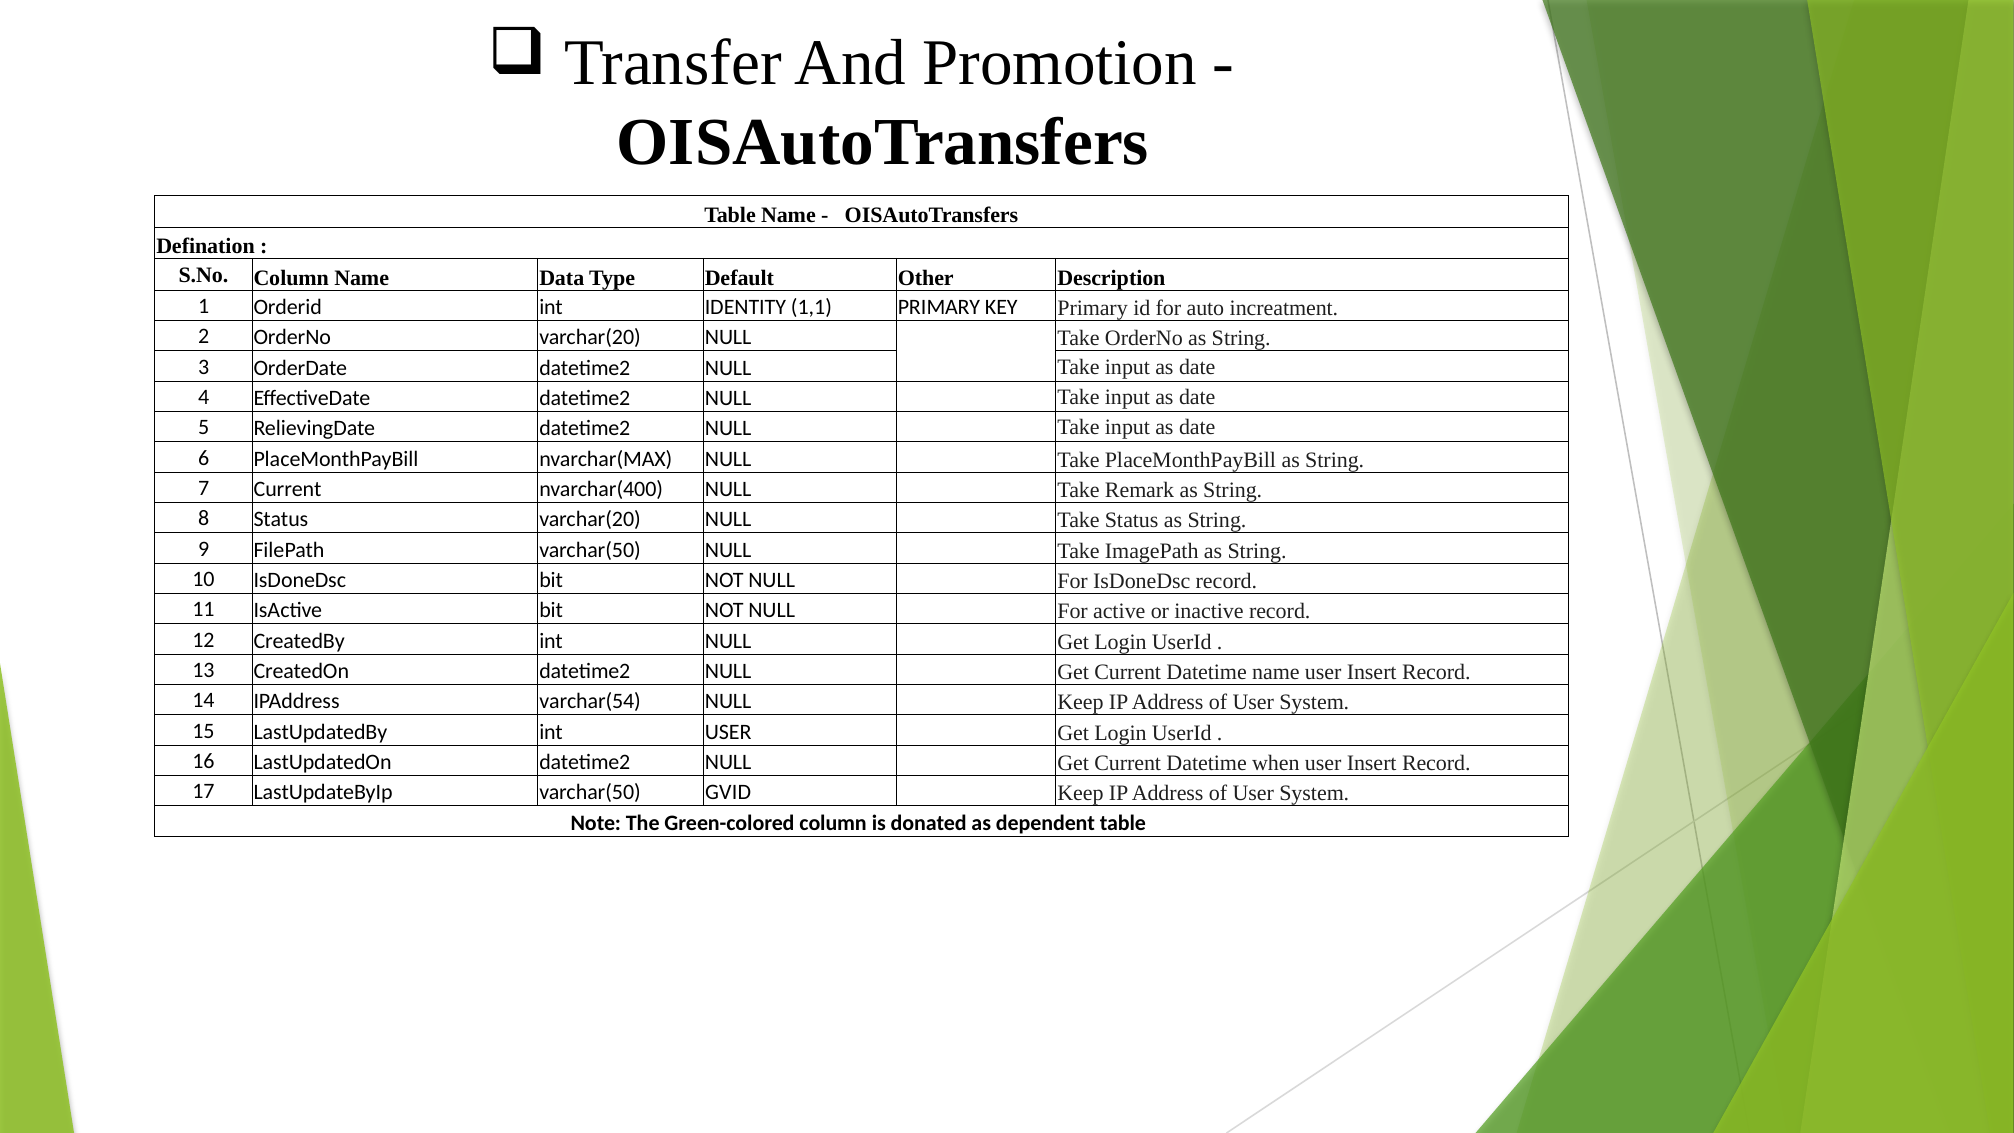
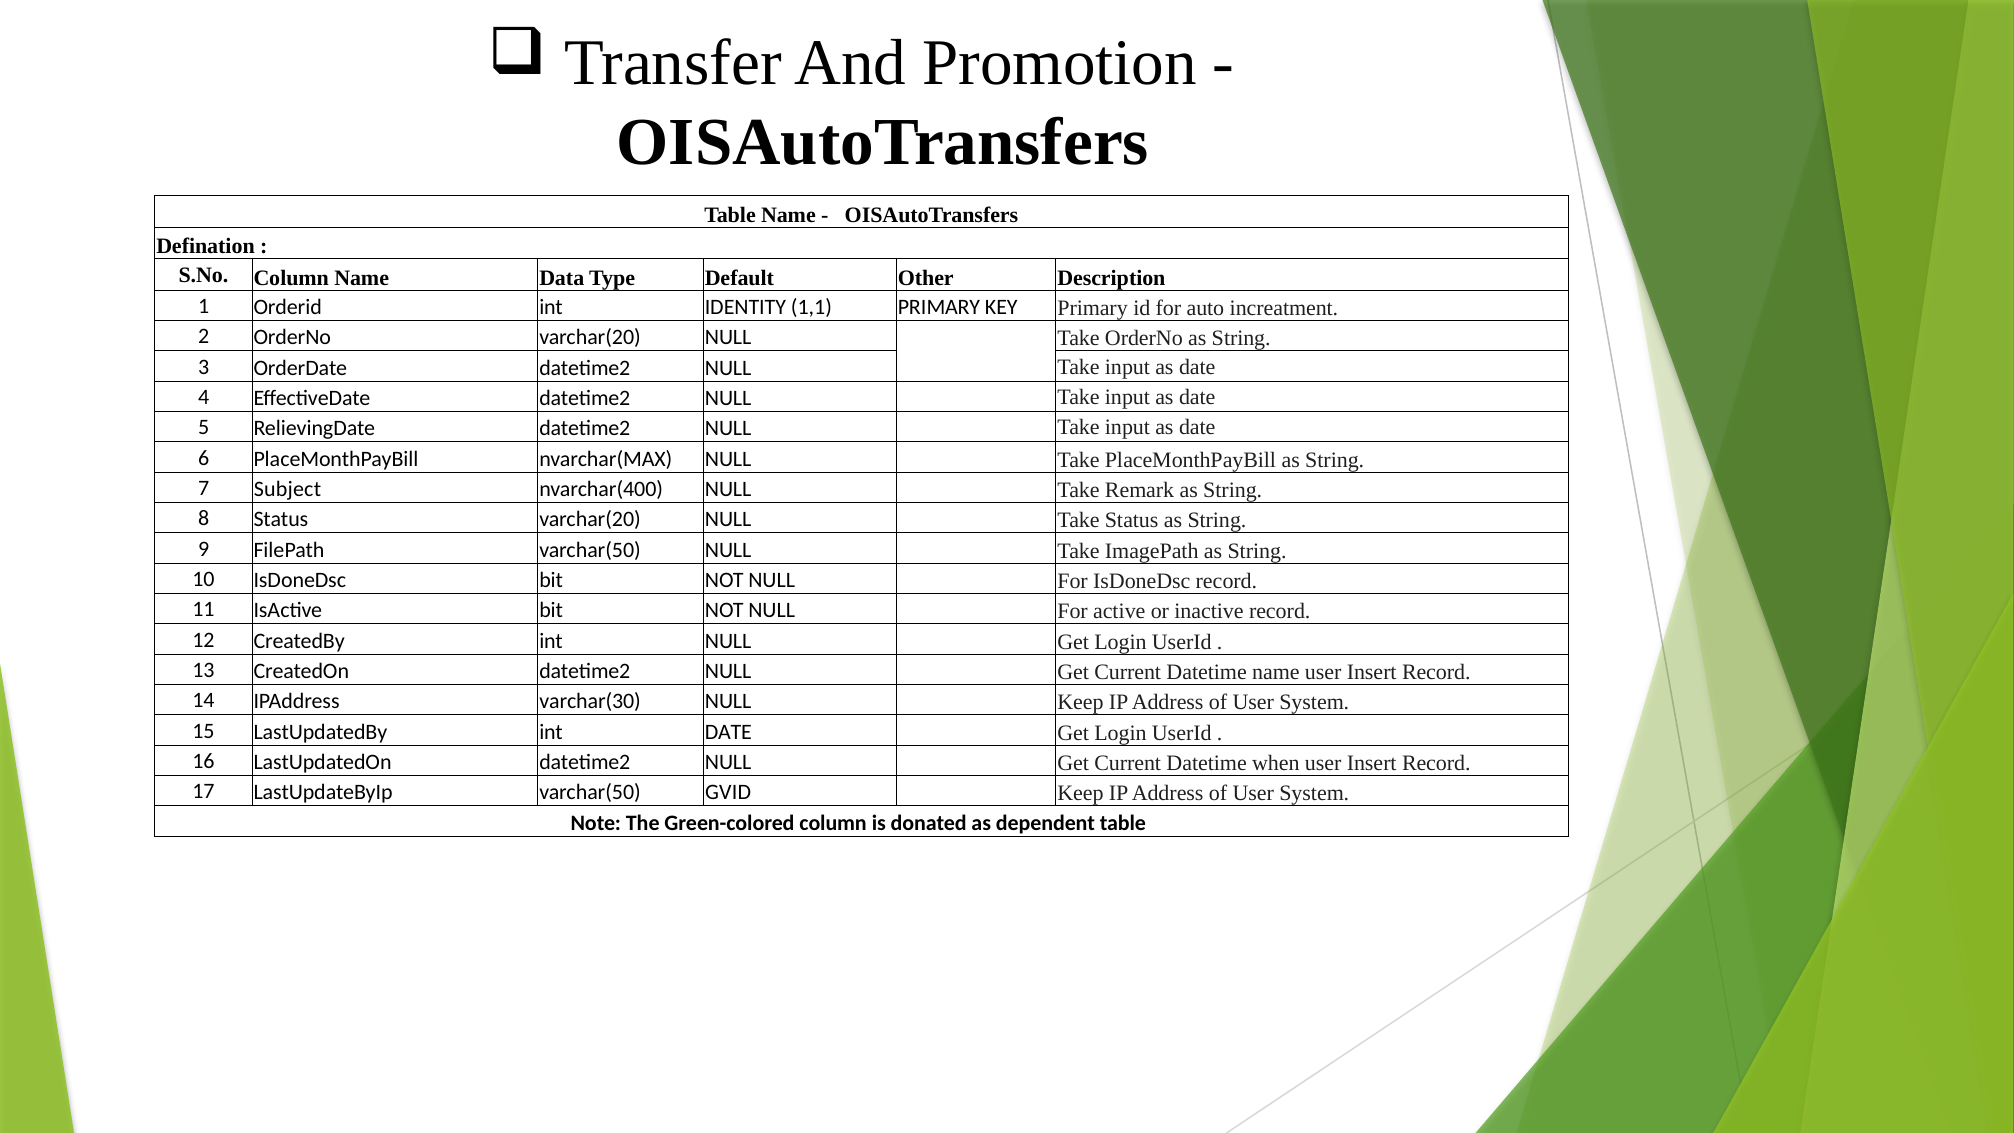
7 Current: Current -> Subject (287, 489)
varchar(54: varchar(54 -> varchar(30 (590, 702)
int USER: USER -> DATE (728, 732)
